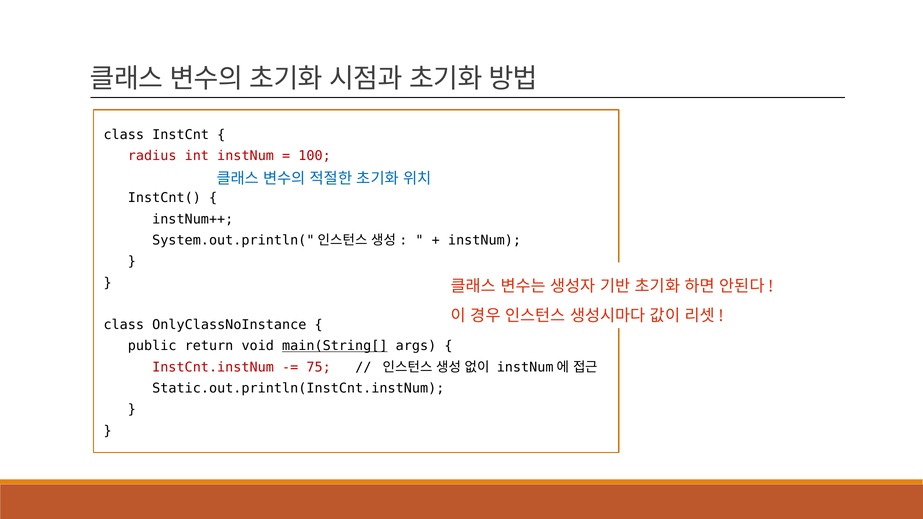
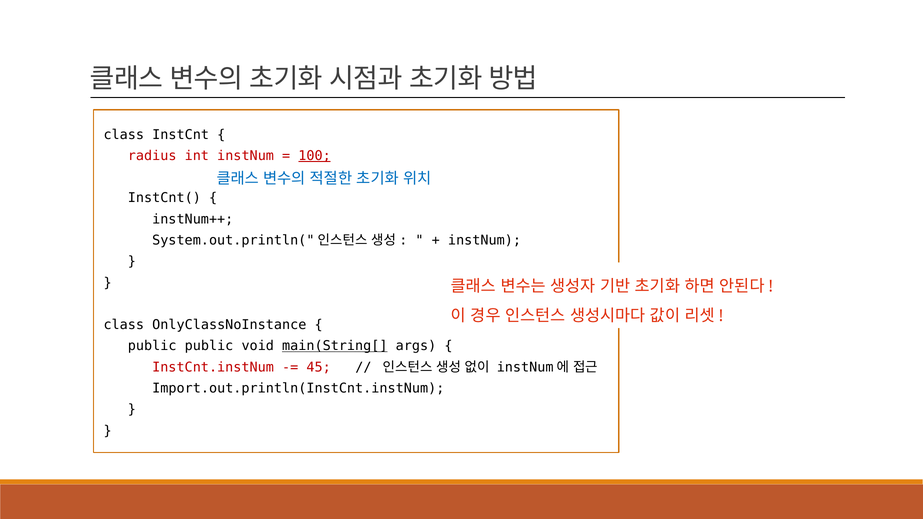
100 underline: none -> present (315, 156)
public return: return -> public (209, 346)
75: 75 -> 45 (319, 367)
Static.out.println(InstCnt.instNum: Static.out.println(InstCnt.instNum -> Import.out.println(InstCnt.instNum (298, 388)
